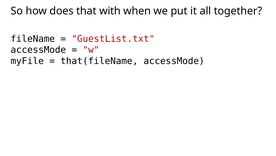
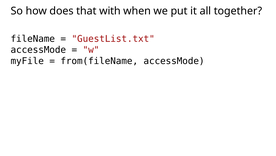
that(fileName: that(fileName -> from(fileName (99, 61)
